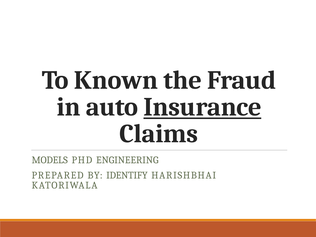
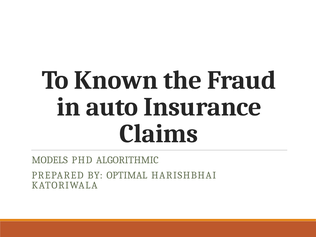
Insurance underline: present -> none (202, 107)
ENGINEERING: ENGINEERING -> ALGORITHMIC (127, 160)
IDENTIFY: IDENTIFY -> OPTIMAL (127, 175)
